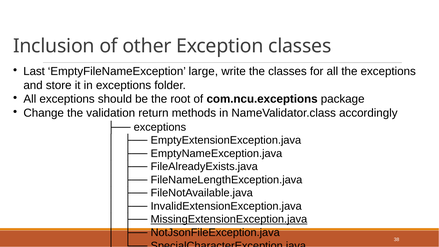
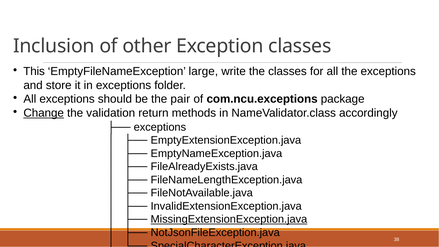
Last: Last -> This (34, 71)
root: root -> pair (180, 99)
Change underline: none -> present (44, 113)
